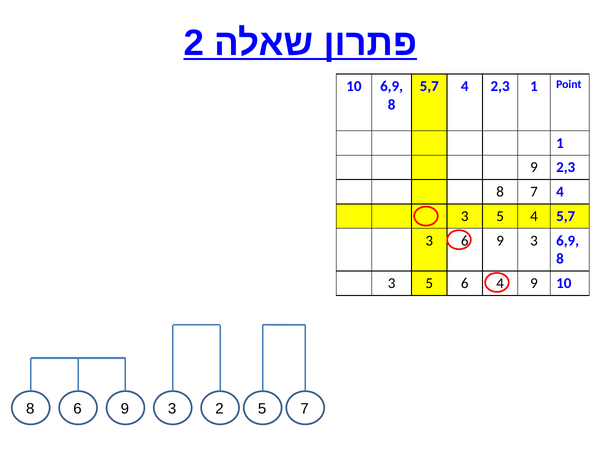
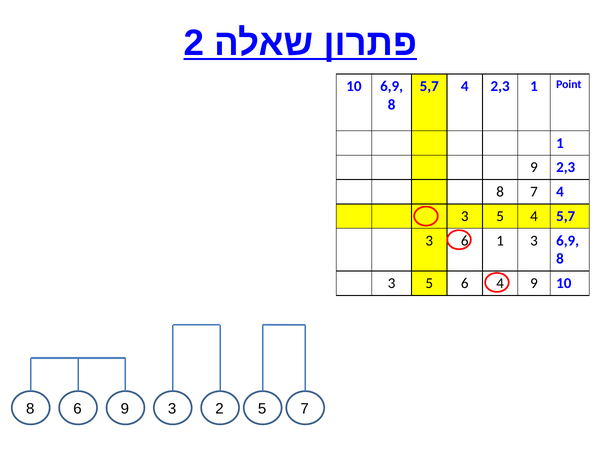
3 6 9: 9 -> 1 (500, 241)
